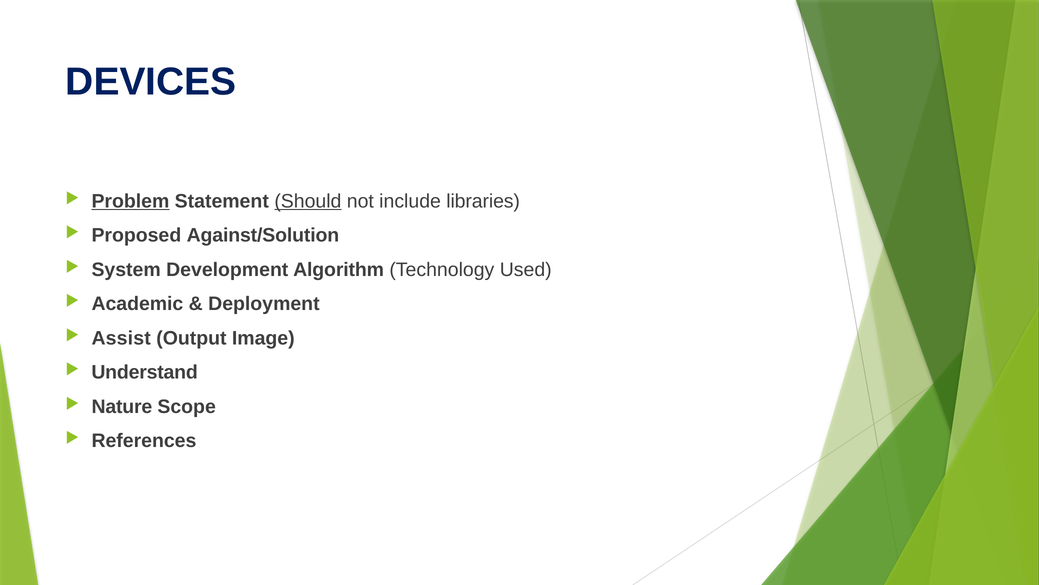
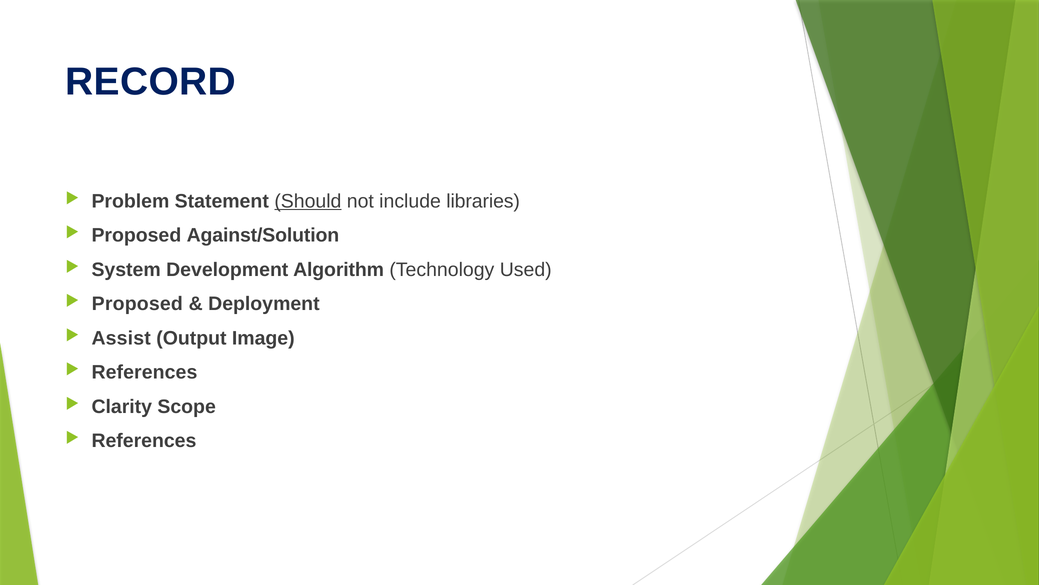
DEVICES: DEVICES -> RECORD (151, 82)
Problem underline: present -> none (130, 201)
Academic: Academic -> Proposed (137, 304)
Understand: Understand -> References (144, 372)
Nature: Nature -> Clarity (122, 406)
